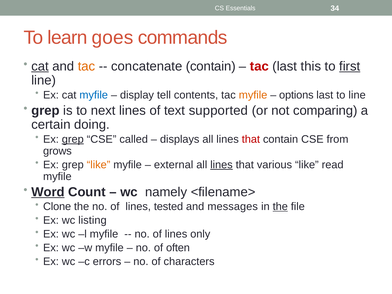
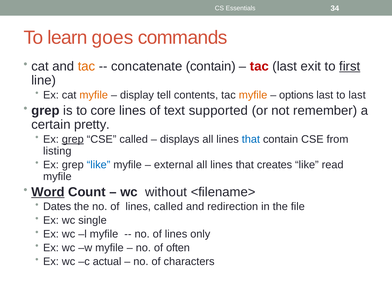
cat underline: present -> none (40, 66)
this: this -> exit (311, 66)
myfile colour: blue -> orange (94, 95)
to line: line -> last (357, 95)
next: next -> core (103, 111)
comparing: comparing -> remember (325, 111)
doing: doing -> pretty (92, 125)
that colour: red -> blue (251, 139)
grows: grows -> listing (57, 151)
like colour: orange -> blue (99, 165)
lines underline: present -> none (221, 165)
various: various -> creates (275, 165)
namely: namely -> without (166, 192)
Clone: Clone -> Dates (57, 207)
lines tested: tested -> called (168, 207)
messages: messages -> redirection (233, 207)
the underline: present -> none (280, 207)
listing: listing -> single (92, 220)
errors: errors -> actual (107, 261)
